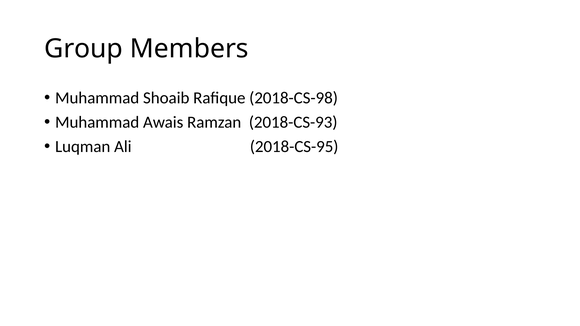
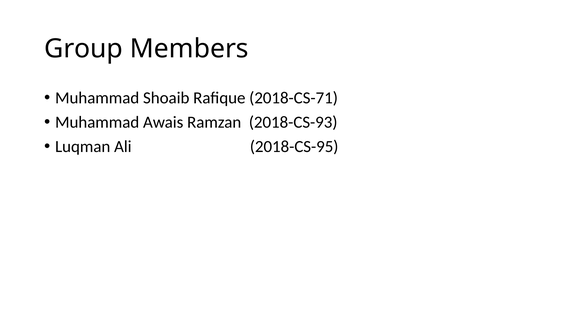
2018-CS-98: 2018-CS-98 -> 2018-CS-71 (294, 98)
